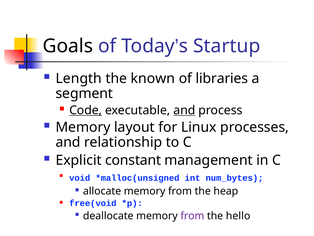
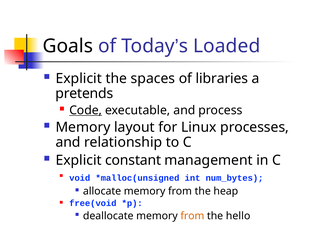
Startup: Startup -> Loaded (227, 46)
Length: Length -> Explicit (79, 78)
known: known -> spaces (153, 78)
segment: segment -> pretends (84, 93)
and underline: present -> none (184, 110)
from colour: purple -> orange (192, 215)
